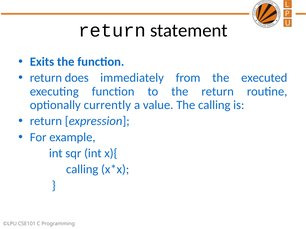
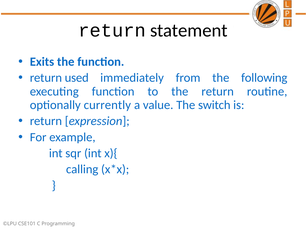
does: does -> used (77, 78)
executed: executed -> following (264, 78)
The calling: calling -> switch (214, 105)
